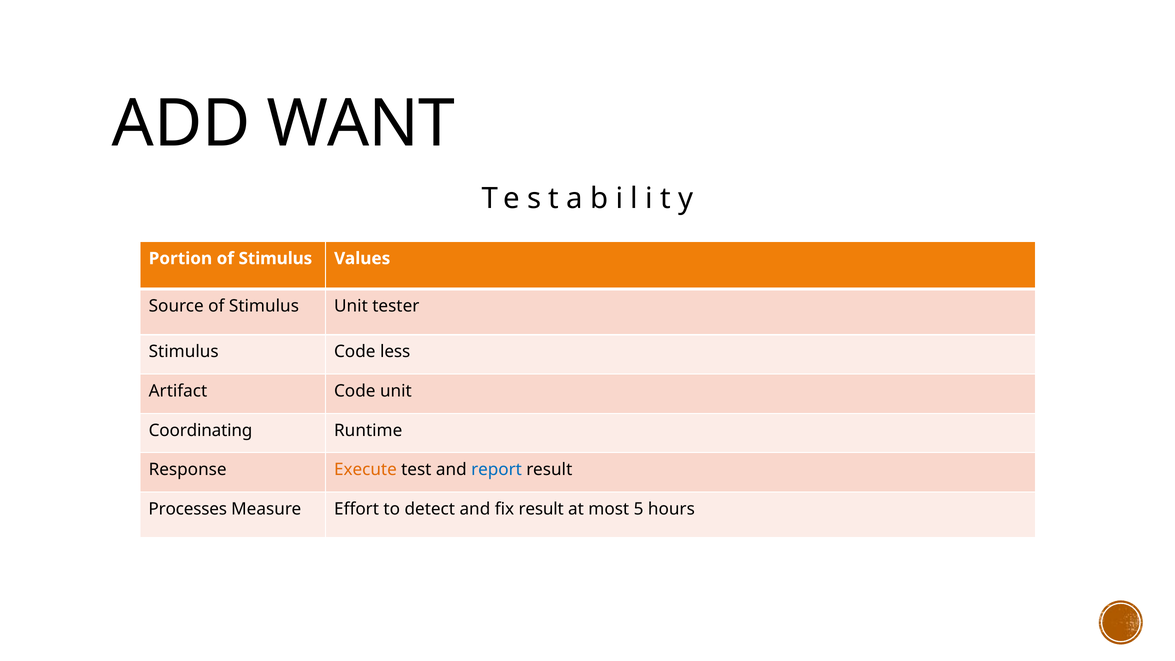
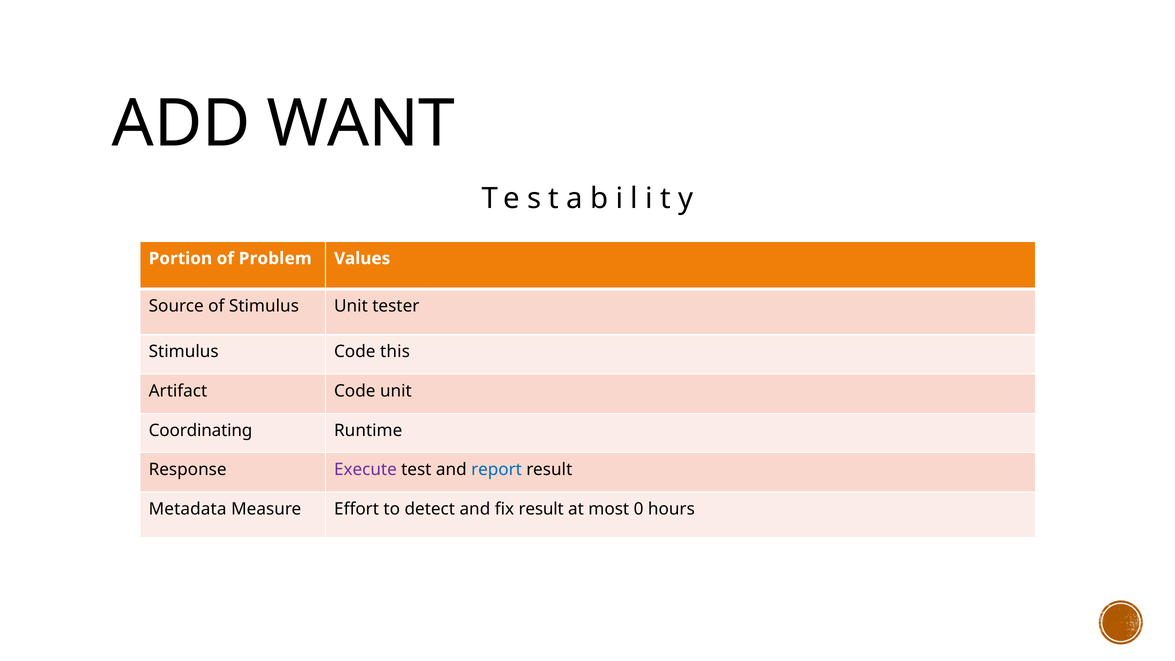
Portion of Stimulus: Stimulus -> Problem (275, 258)
less: less -> this (395, 352)
Execute colour: orange -> purple (365, 470)
Processes: Processes -> Metadata (188, 509)
5: 5 -> 0 (639, 509)
